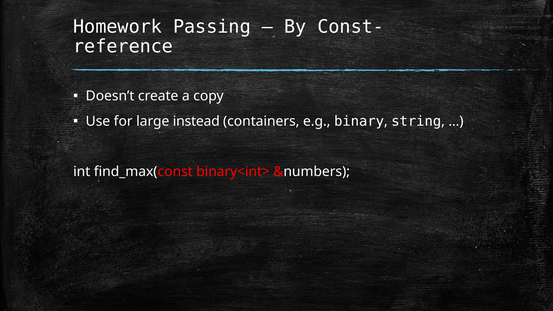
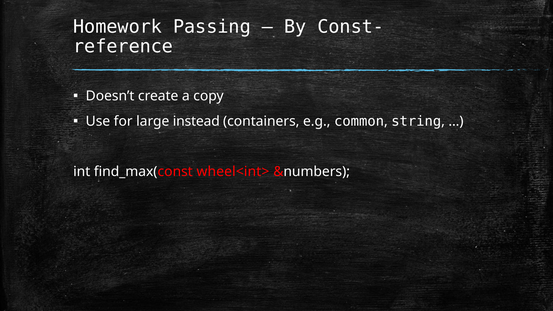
binary: binary -> common (359, 121)
binary<int>: binary<int> -> wheel<int> (233, 172)
